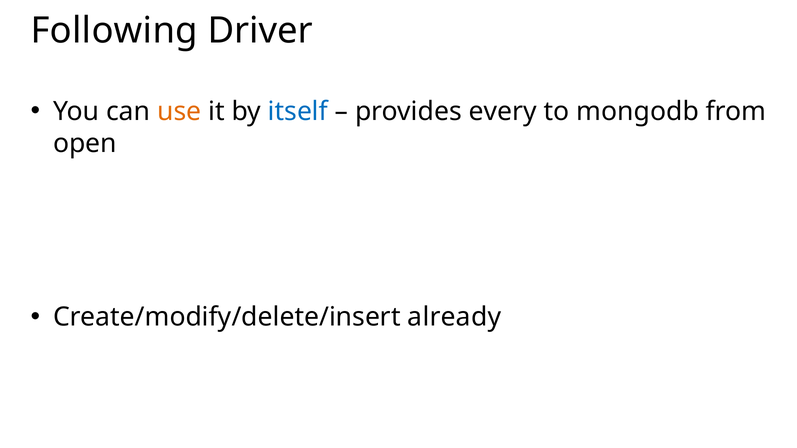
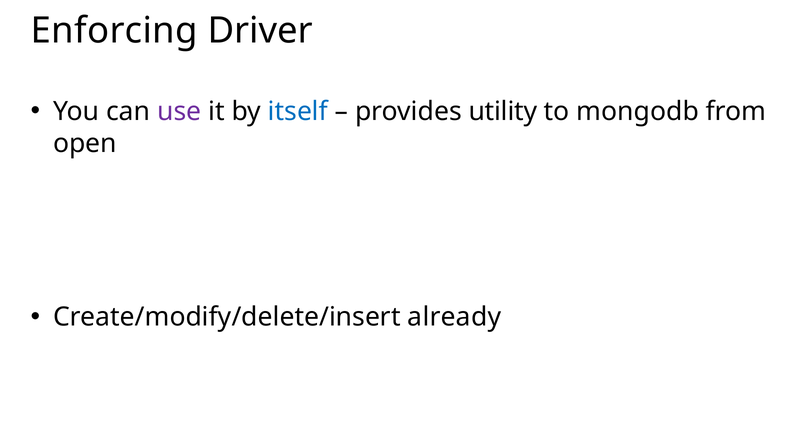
Following: Following -> Enforcing (114, 31)
use colour: orange -> purple (179, 111)
every: every -> utility (503, 111)
